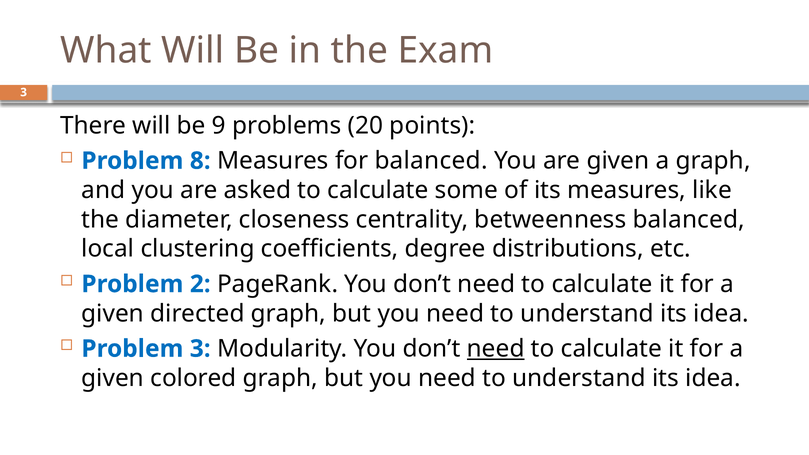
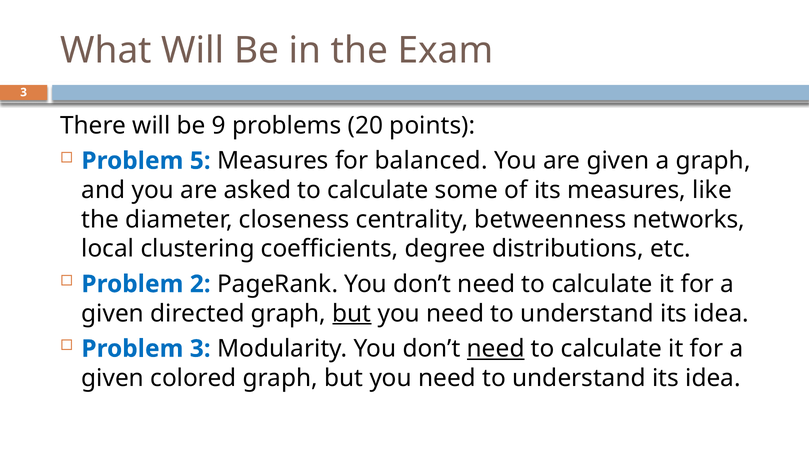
8: 8 -> 5 (200, 161)
betweenness balanced: balanced -> networks (689, 220)
but underline: none -> present (352, 314)
